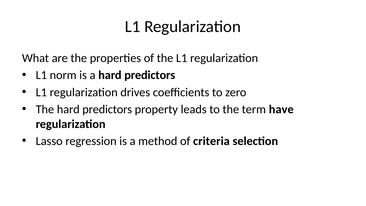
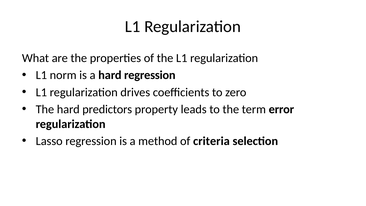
a hard predictors: predictors -> regression (150, 75)
have: have -> error (281, 109)
